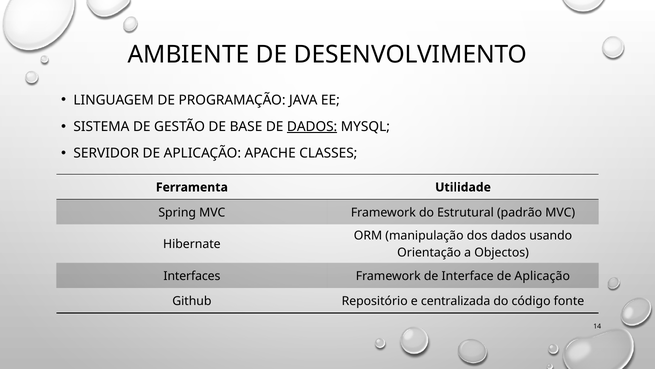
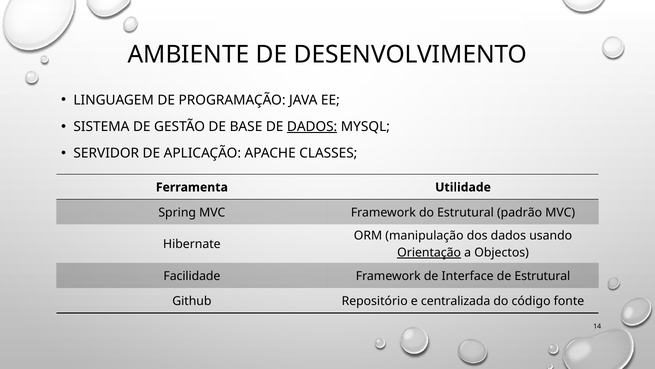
Orientação underline: none -> present (429, 252)
Interfaces: Interfaces -> Facilidade (192, 276)
Interface de Aplicação: Aplicação -> Estrutural (542, 276)
